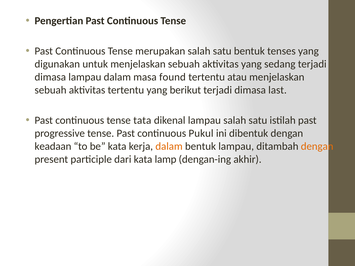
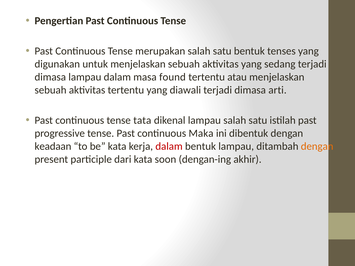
berikut: berikut -> diawali (185, 90)
last: last -> arti (278, 90)
Pukul: Pukul -> Maka (201, 134)
dalam colour: orange -> red (169, 147)
lamp: lamp -> soon (165, 160)
